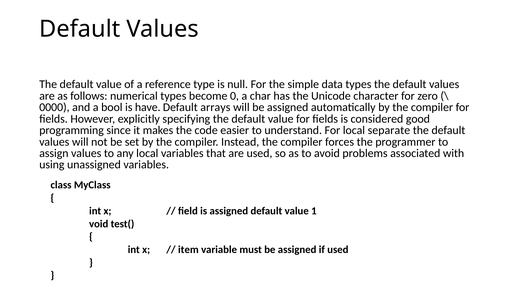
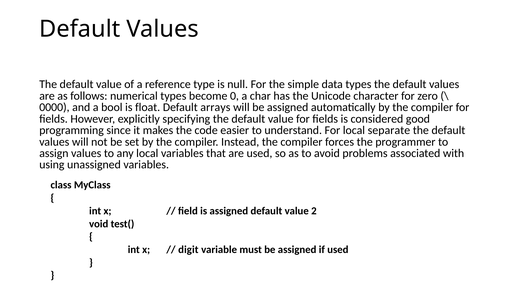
have: have -> float (148, 107)
1: 1 -> 2 (314, 211)
item: item -> digit (188, 249)
